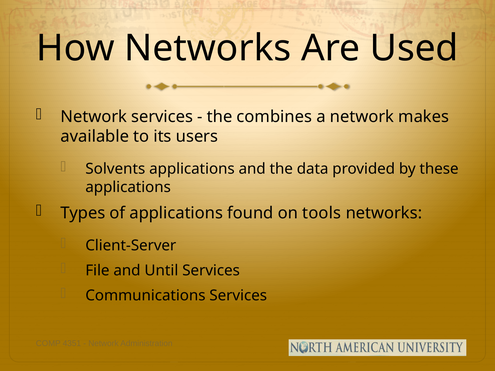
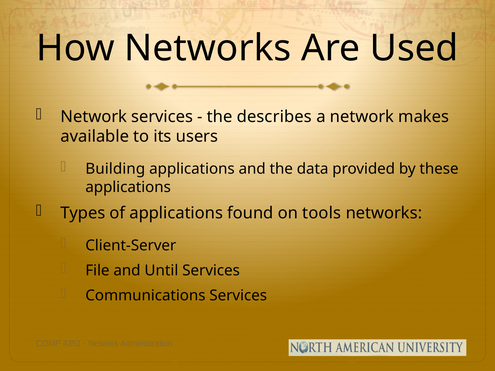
combines: combines -> describes (274, 117)
Solvents: Solvents -> Building (115, 169)
